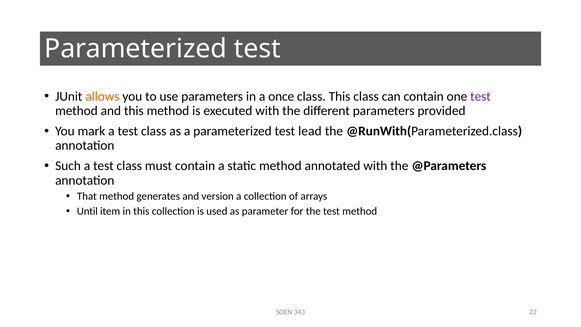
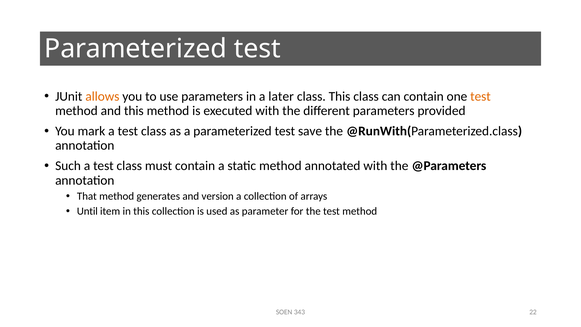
once: once -> later (281, 96)
test colour: purple -> orange (480, 96)
lead: lead -> save (310, 131)
